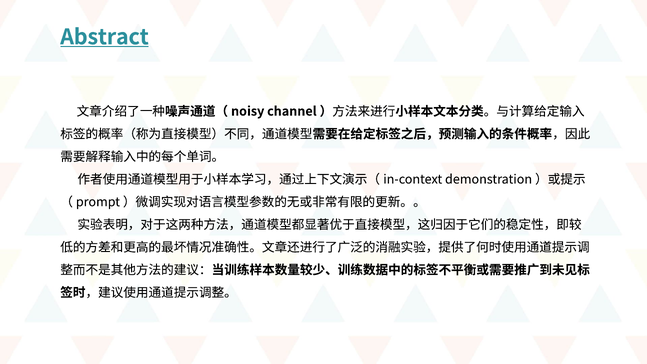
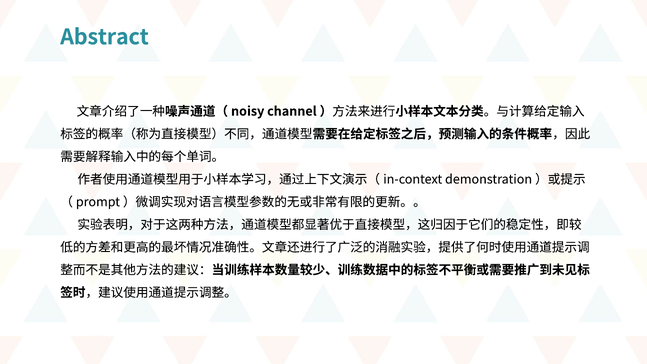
Abstract underline: present -> none (104, 37)
